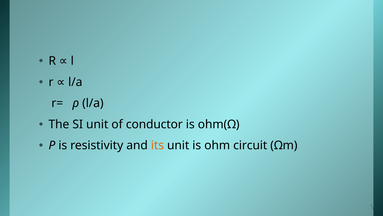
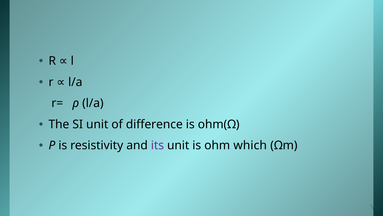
conductor: conductor -> difference (154, 124)
its colour: orange -> purple (157, 145)
circuit: circuit -> which (250, 145)
